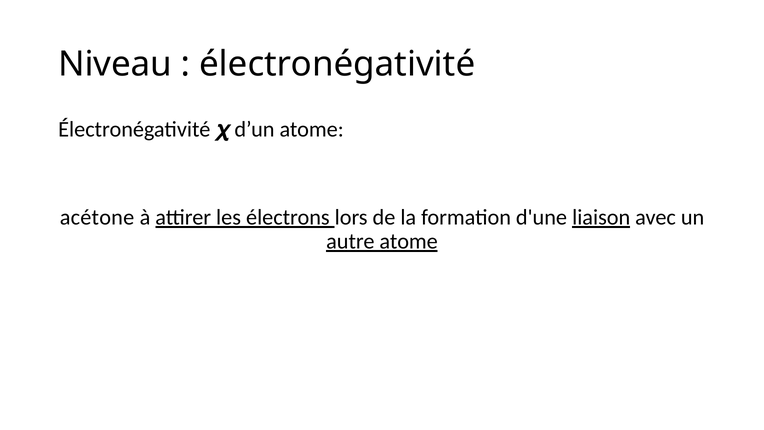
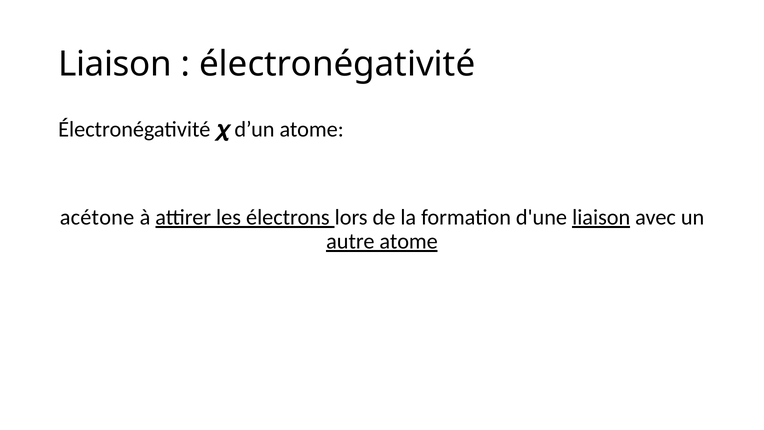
Niveau: Niveau -> Liaison (115, 64)
